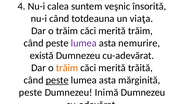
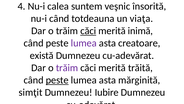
căci underline: none -> present (88, 31)
merită trăim: trăim -> inimă (140, 31)
nemurire: nemurire -> creatoare (139, 43)
trăim colour: orange -> purple (67, 67)
peste: peste -> simţit (31, 92)
Inimă: Inimă -> Iubire (107, 92)
